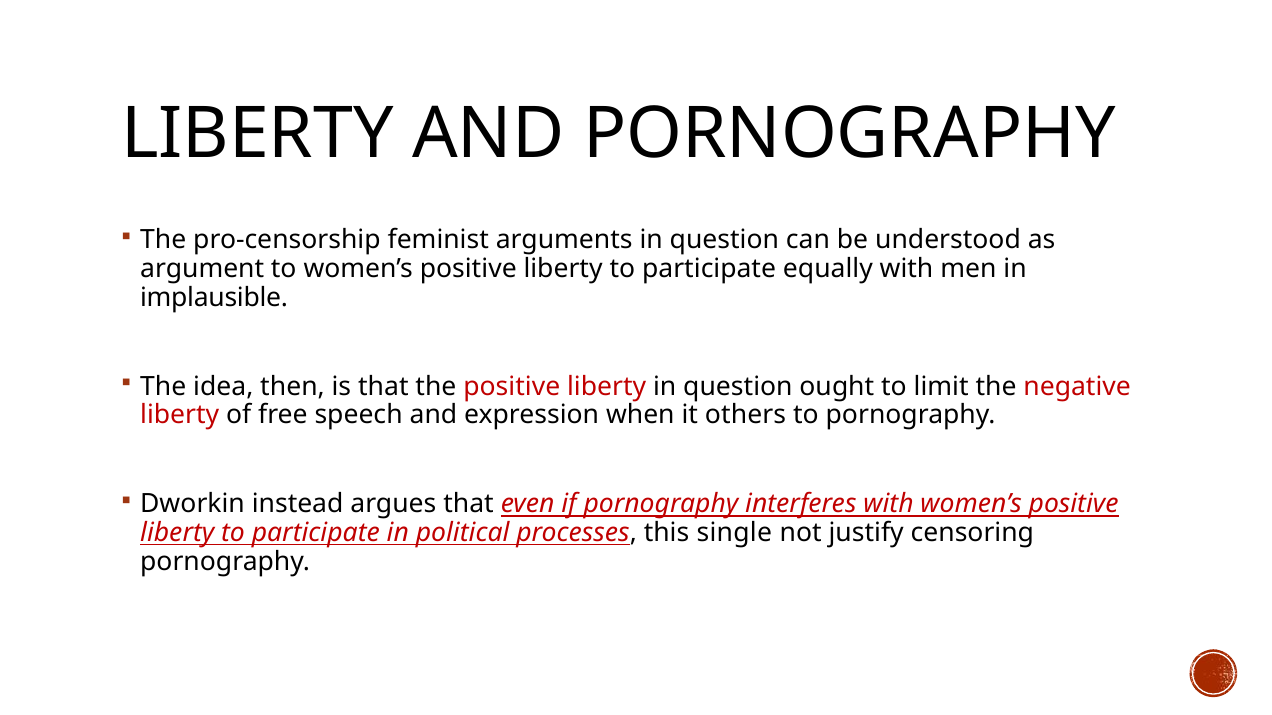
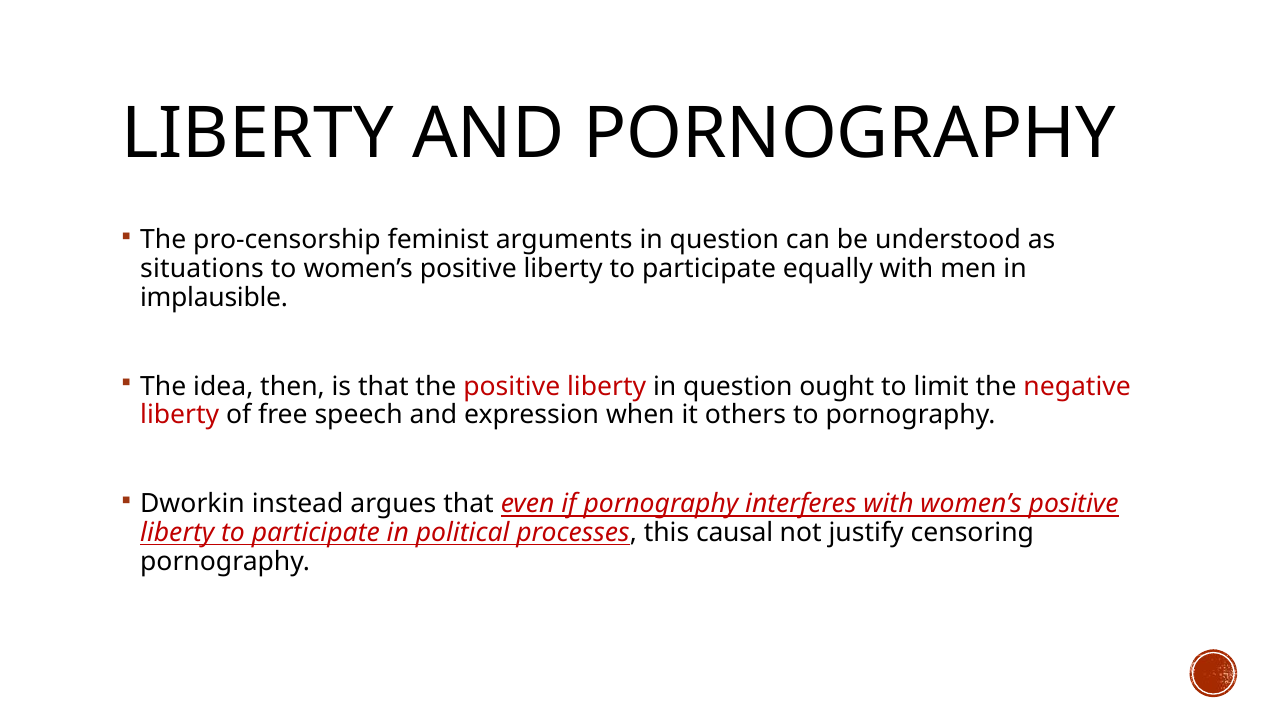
argument: argument -> situations (202, 269)
single: single -> causal (735, 533)
